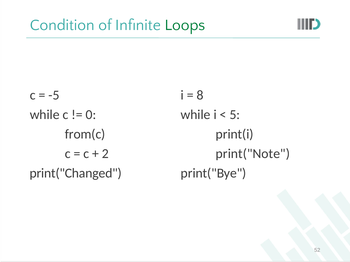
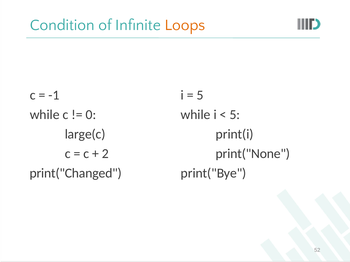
Loops colour: green -> orange (185, 25)
-5: -5 -> -1 (54, 95)
8: 8 -> 5 (200, 95)
from(c: from(c -> large(c (85, 134)
print("Note: print("Note -> print("None (253, 154)
